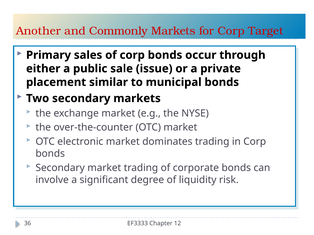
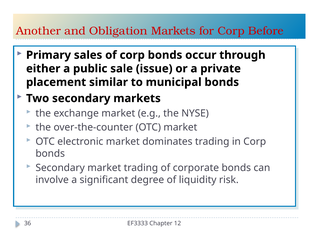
Commonly: Commonly -> Obligation (118, 31)
Target: Target -> Before (266, 31)
